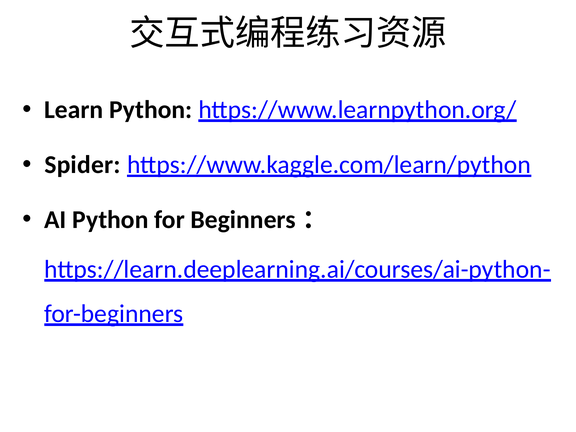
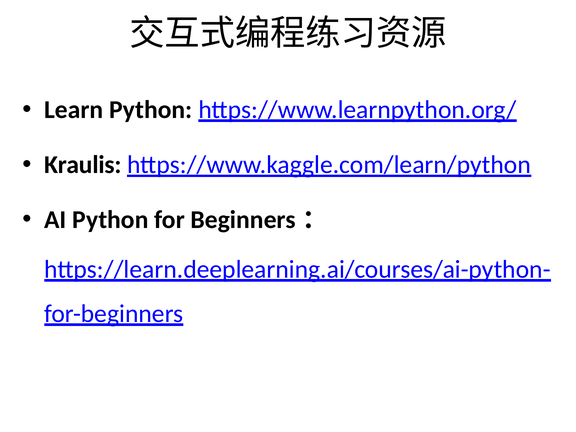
Spider: Spider -> Kraulis (83, 165)
